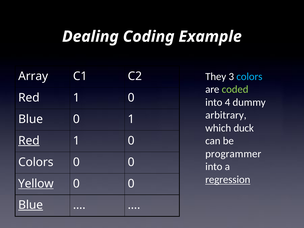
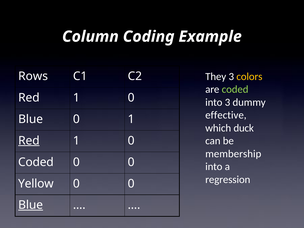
Dealing: Dealing -> Column (90, 37)
colors colour: light blue -> yellow (249, 77)
Array: Array -> Rows (33, 76)
into 4: 4 -> 3 (227, 102)
arbitrary: arbitrary -> effective (226, 115)
programmer: programmer -> membership (233, 154)
Colors: Colors -> Coded (36, 162)
regression underline: present -> none (228, 180)
Yellow underline: present -> none (36, 184)
